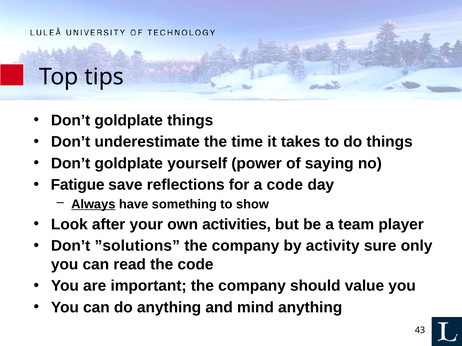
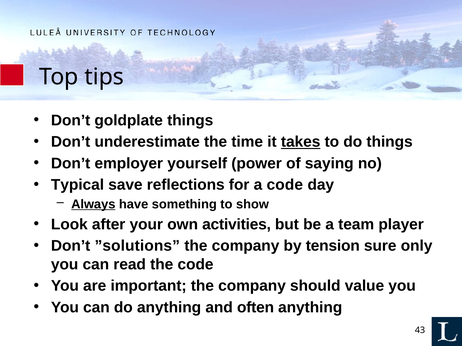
takes underline: none -> present (301, 142)
goldplate: goldplate -> employer (129, 164)
Fatigue: Fatigue -> Typical (78, 185)
activity: activity -> tension (333, 246)
mind: mind -> often (256, 308)
